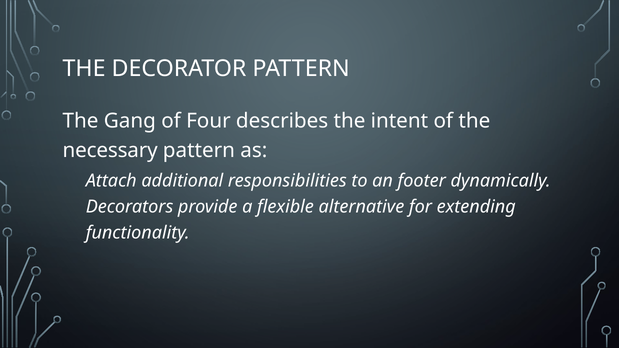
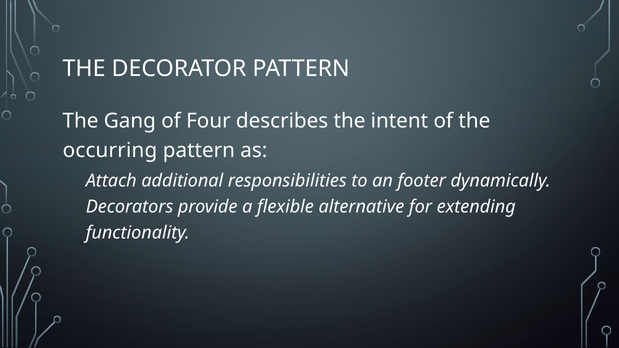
necessary: necessary -> occurring (110, 151)
